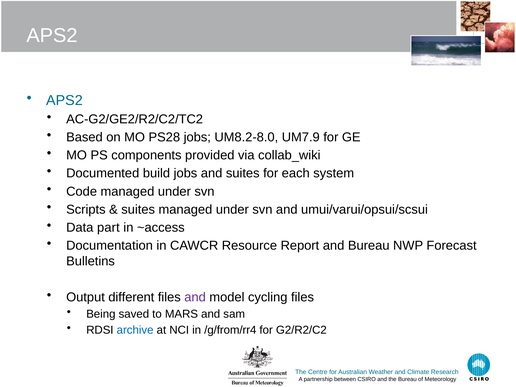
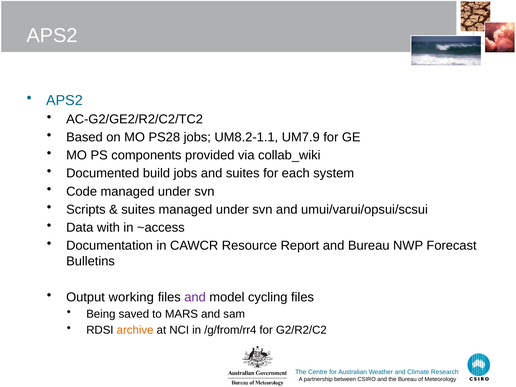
UM8.2-8.0: UM8.2-8.0 -> UM8.2-1.1 (246, 137)
part: part -> with (108, 228)
different: different -> working (131, 297)
archive colour: blue -> orange (135, 330)
